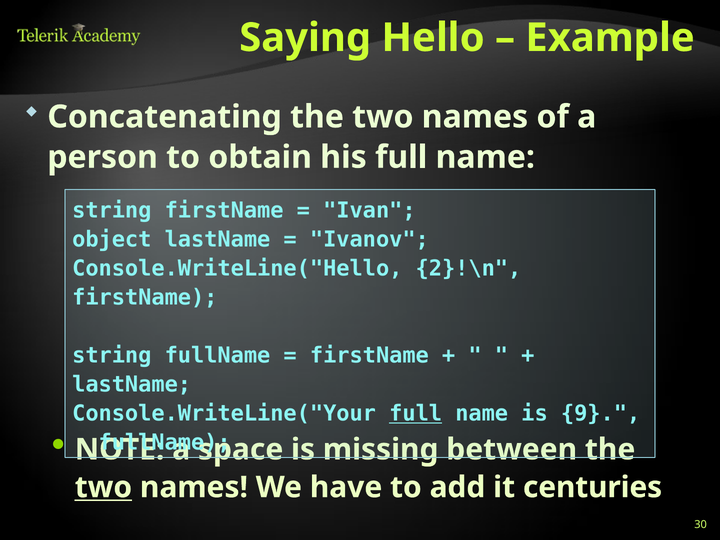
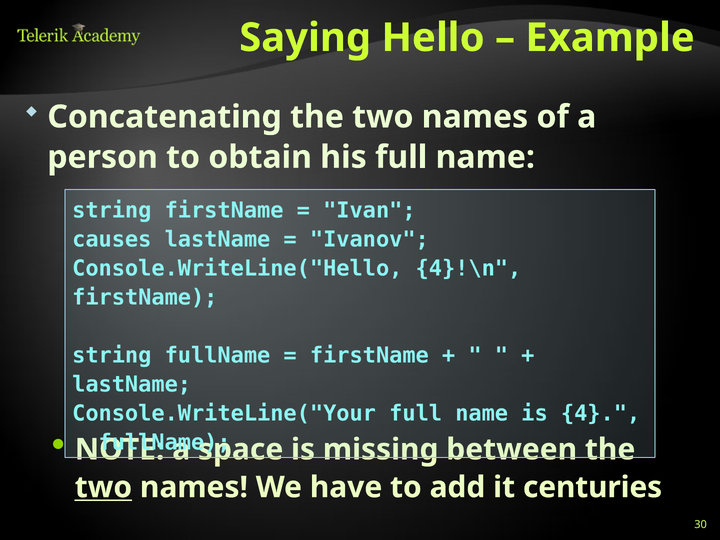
object: object -> causes (112, 239)
2}!\n: 2}!\n -> 4}!\n (468, 268)
full underline: present -> none (416, 414)
9: 9 -> 4 (601, 414)
